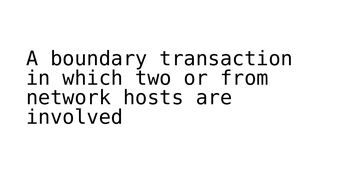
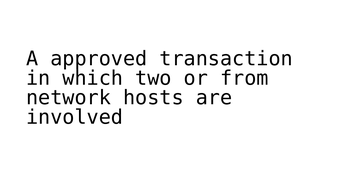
boundary: boundary -> approved (99, 59)
